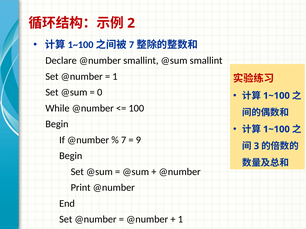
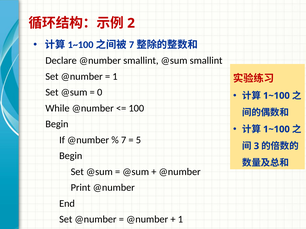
9: 9 -> 5 (138, 140)
